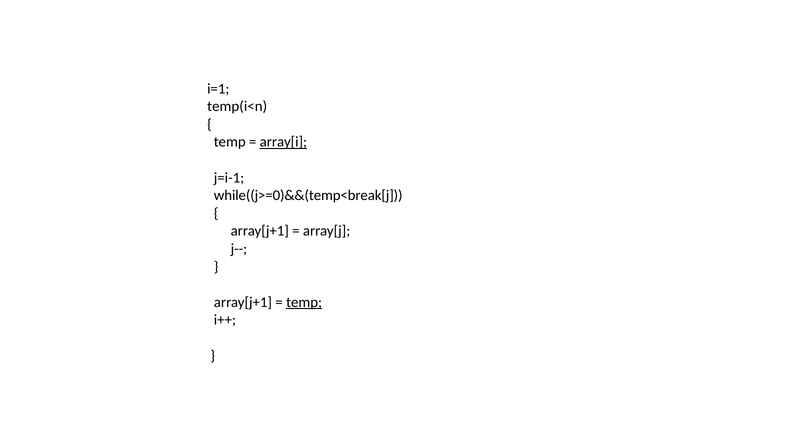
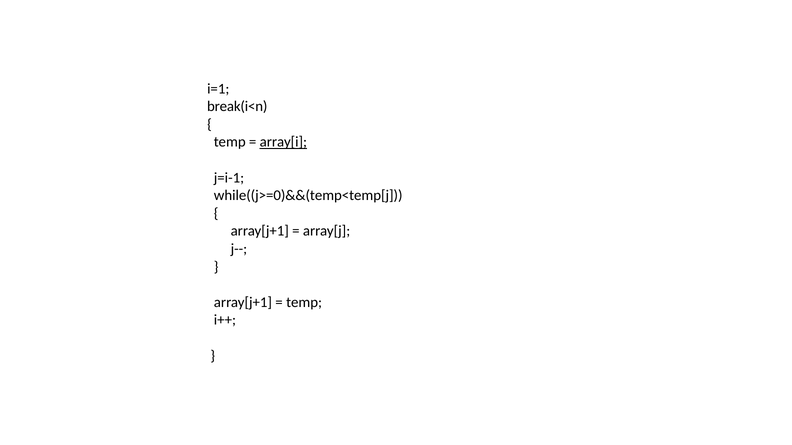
temp(i<n: temp(i<n -> break(i<n (237, 107)
while((j>=0)&&(temp<break[j: while((j>=0)&&(temp<break[j -> while((j>=0)&&(temp<temp[j (308, 196)
temp underline: present -> none (304, 303)
